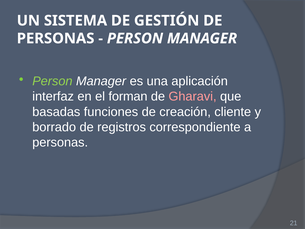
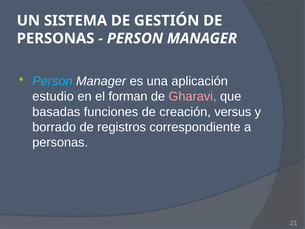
Person colour: light green -> light blue (52, 81)
interfaz: interfaz -> estudio (53, 96)
cliente: cliente -> versus (233, 112)
